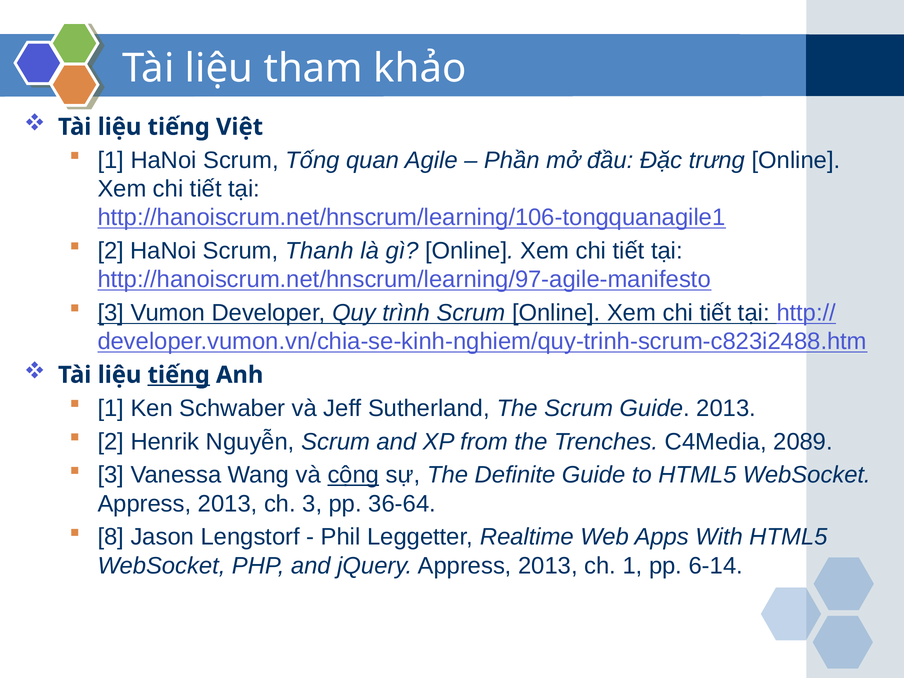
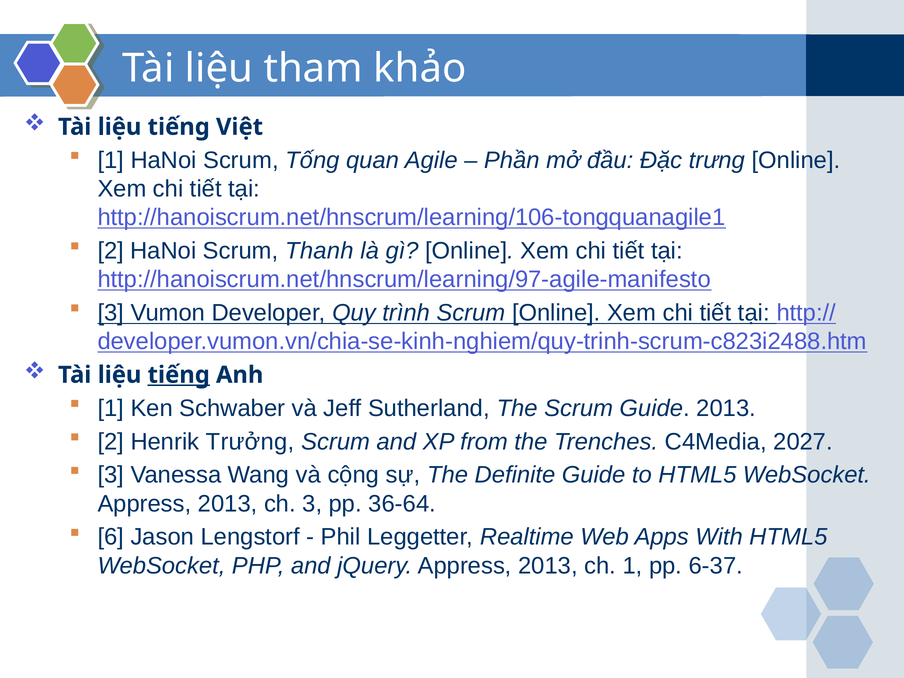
Nguyễn: Nguyễn -> Trưởng (250, 442)
2089: 2089 -> 2027 (803, 442)
cộng underline: present -> none (353, 475)
8: 8 -> 6 (111, 537)
6-14: 6-14 -> 6-37 (716, 566)
